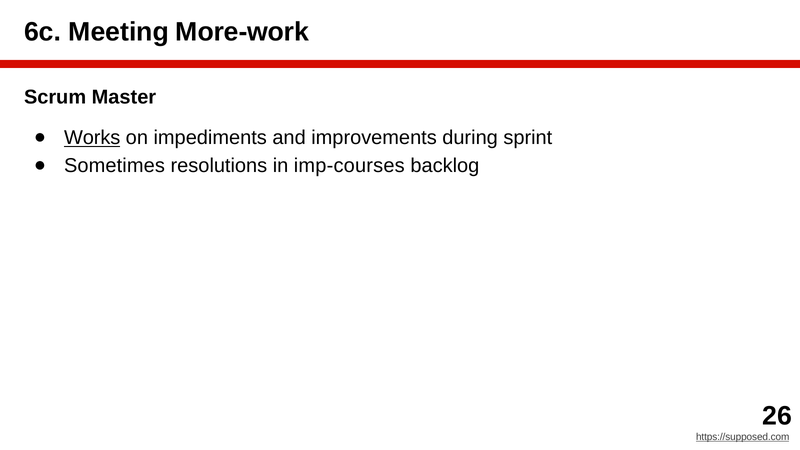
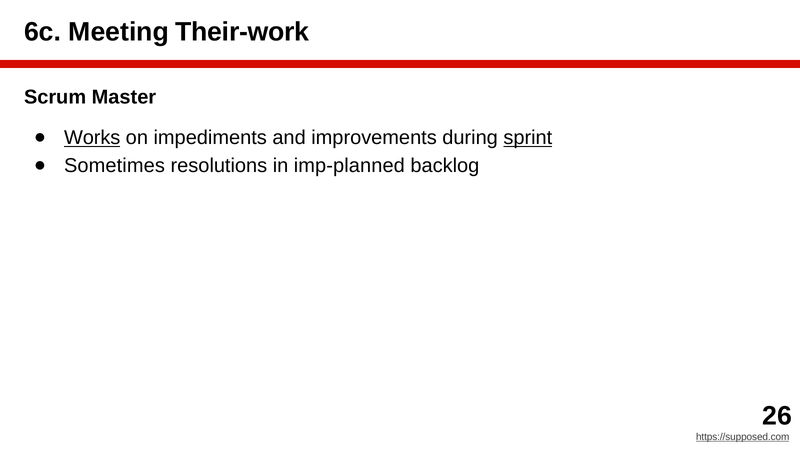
More-work: More-work -> Their-work (242, 32)
sprint underline: none -> present (528, 138)
imp-courses: imp-courses -> imp-planned (349, 165)
